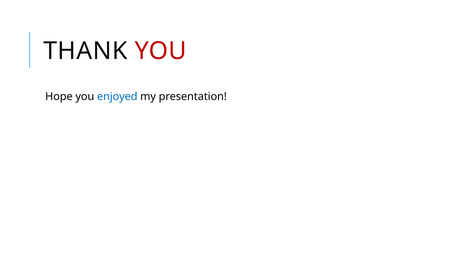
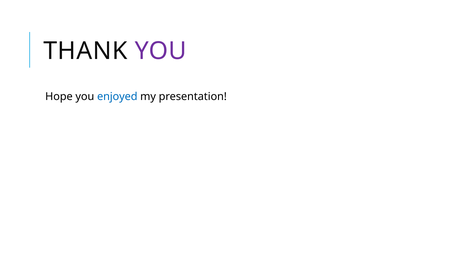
YOU colour: red -> purple (161, 51)
